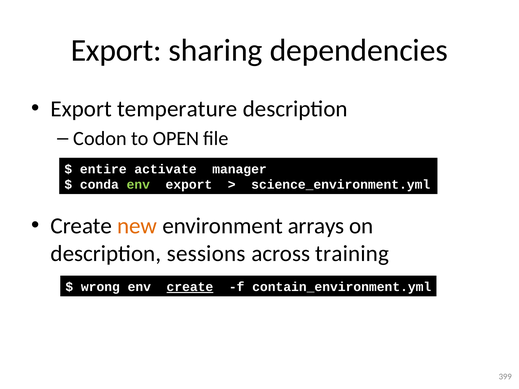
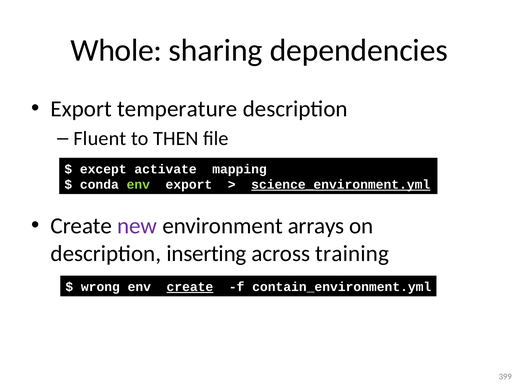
Export: Export -> Whole (116, 50)
Codon: Codon -> Fluent (100, 139)
OPEN: OPEN -> THEN (176, 139)
entire: entire -> except (103, 169)
manager: manager -> mapping (240, 169)
science_environment.yml underline: none -> present (341, 185)
new colour: orange -> purple (137, 226)
sessions: sessions -> inserting (206, 254)
